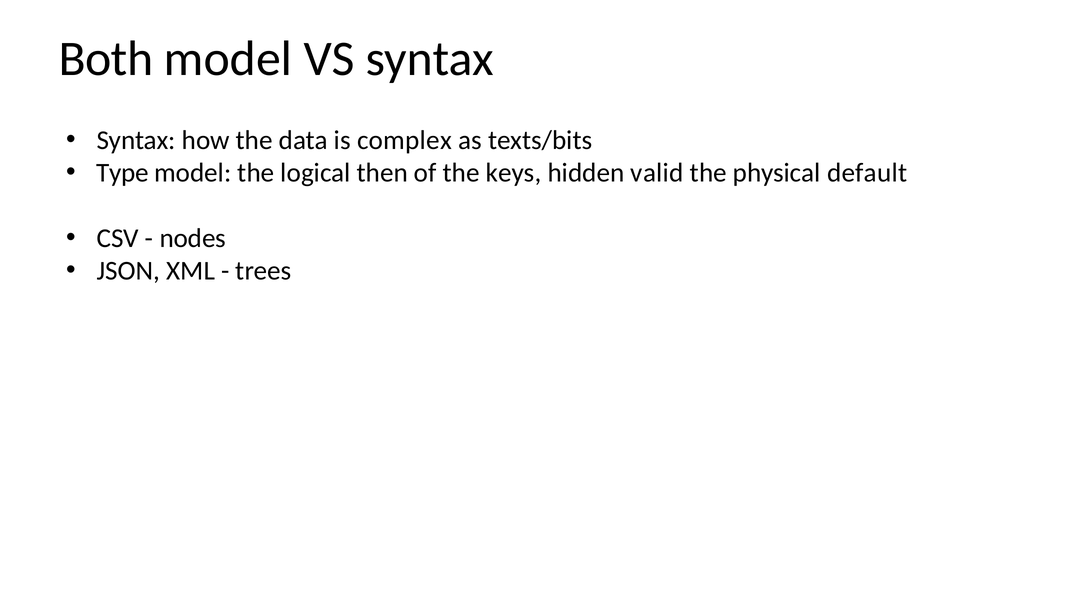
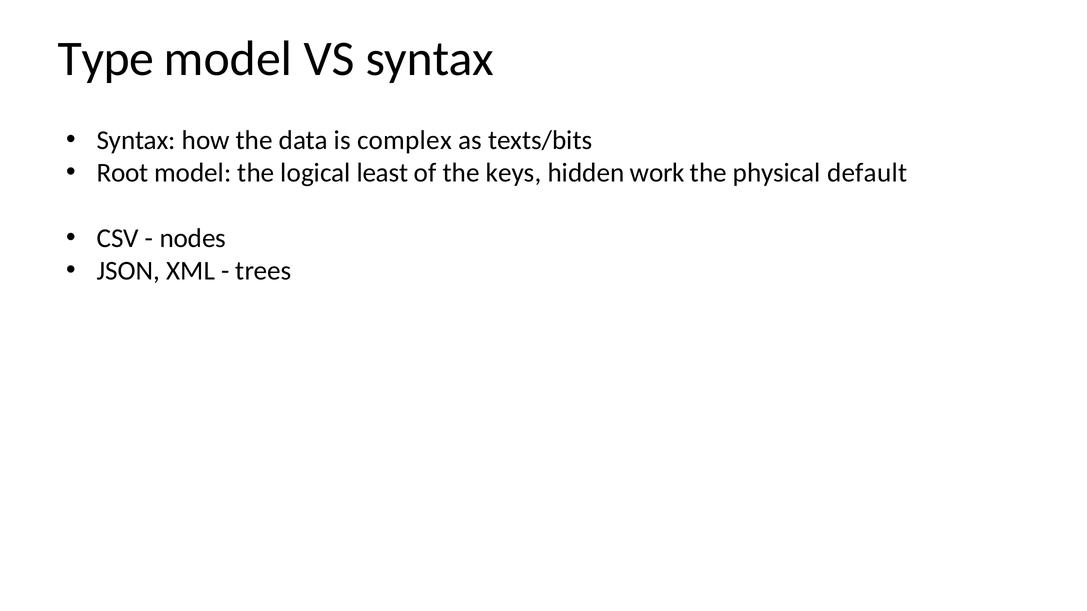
Both: Both -> Type (106, 59)
Type: Type -> Root (122, 173)
then: then -> least (382, 173)
valid: valid -> work (657, 173)
